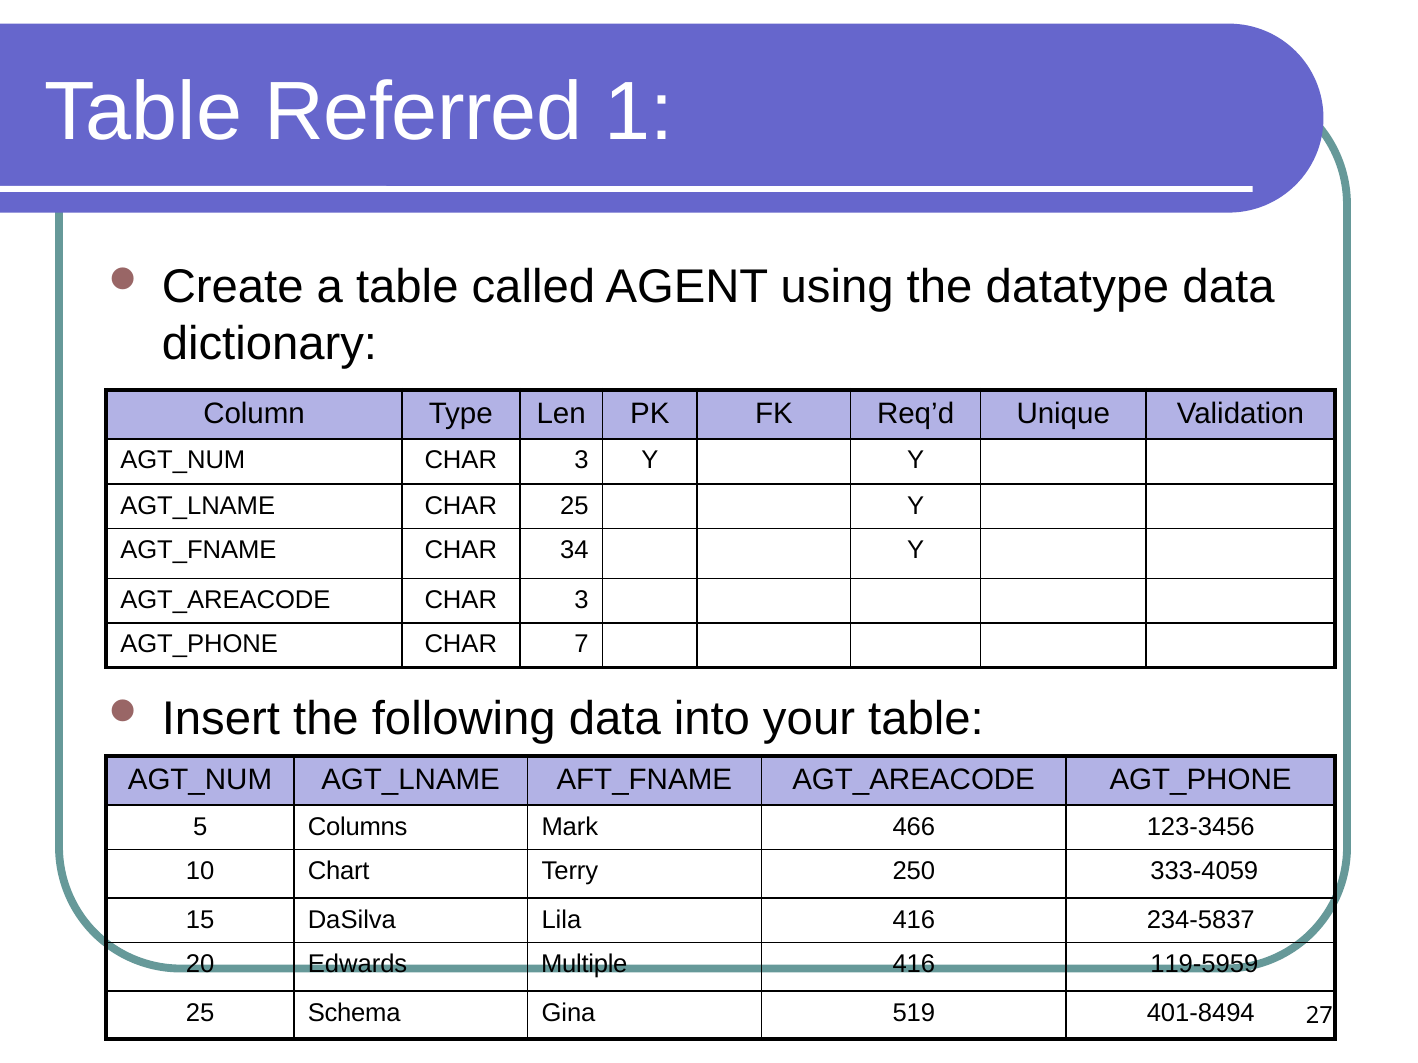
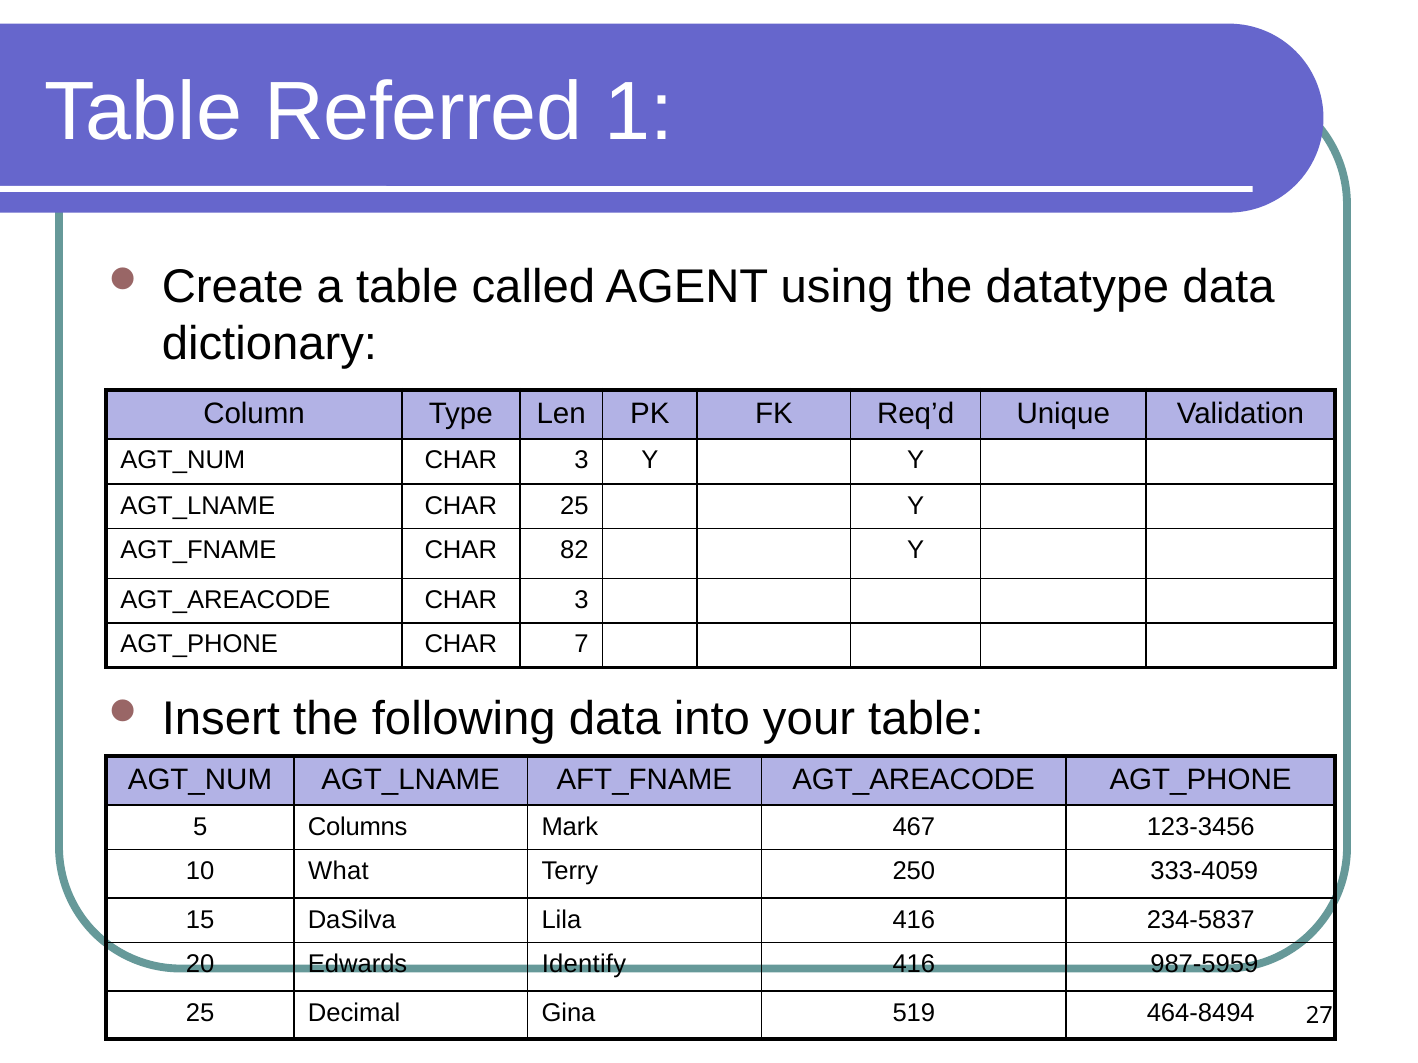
34: 34 -> 82 (574, 550)
466: 466 -> 467 (914, 827)
Chart: Chart -> What (338, 872)
Multiple: Multiple -> Identify (584, 965)
119-5959: 119-5959 -> 987-5959 (1204, 965)
Schema: Schema -> Decimal (354, 1013)
401-8494: 401-8494 -> 464-8494 (1201, 1013)
